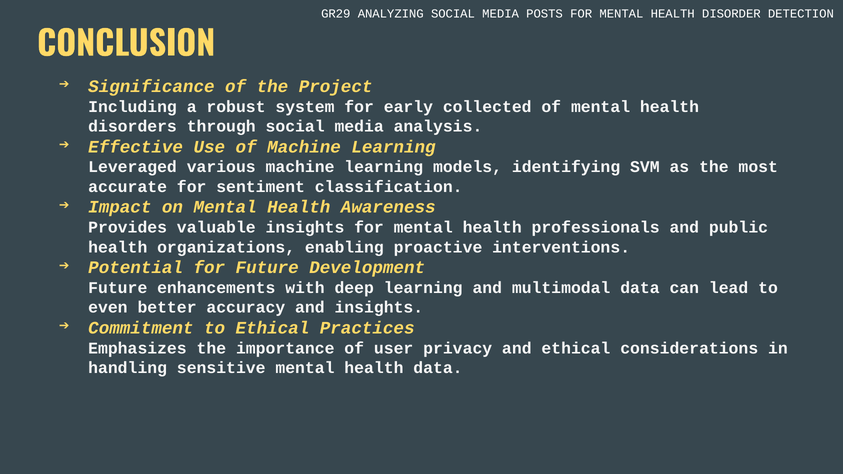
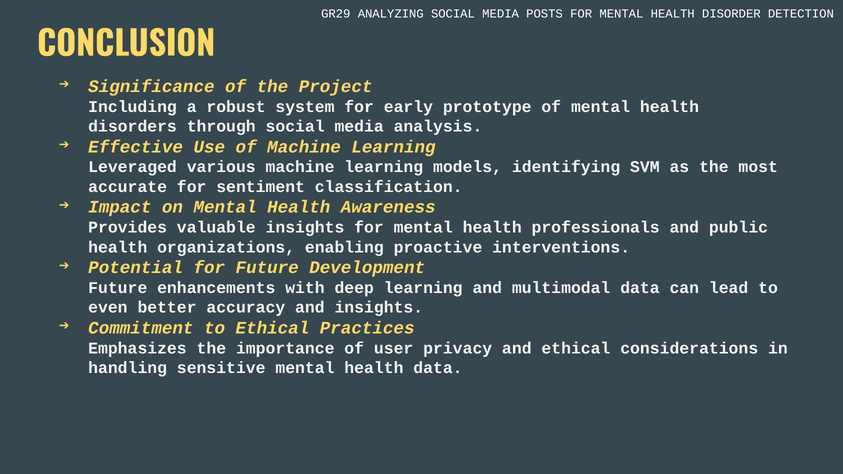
collected: collected -> prototype (487, 107)
